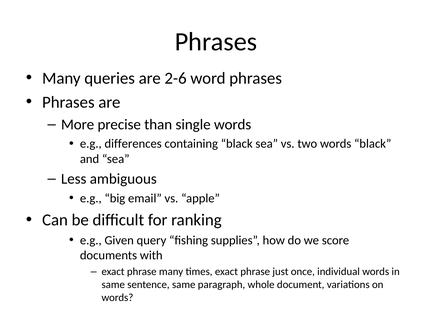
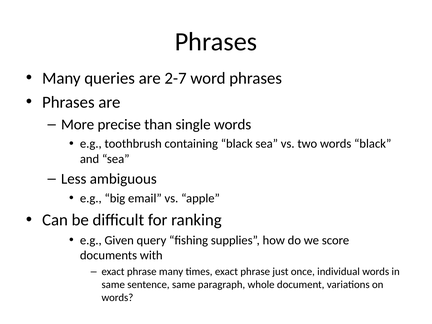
2-6: 2-6 -> 2-7 (176, 78)
differences: differences -> toothbrush (133, 144)
